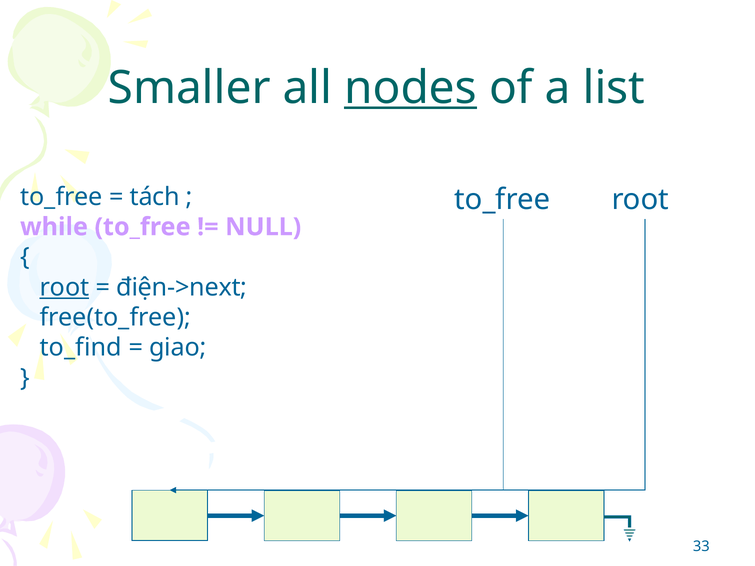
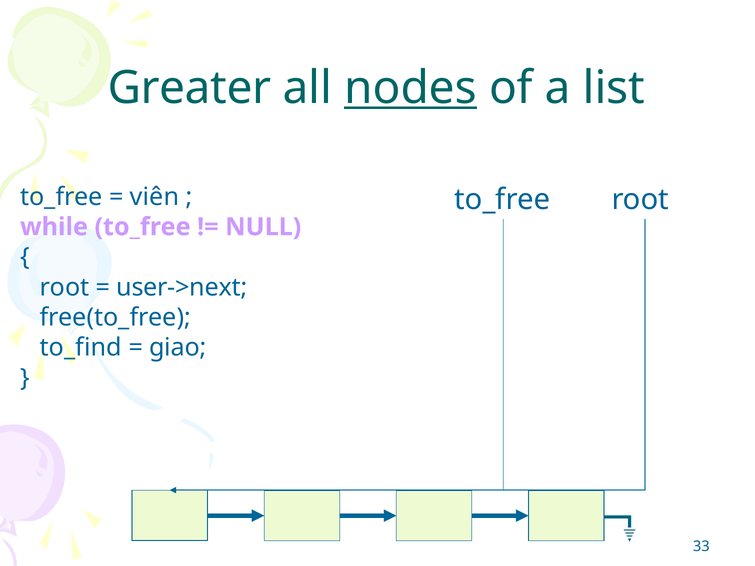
Smaller: Smaller -> Greater (189, 88)
tách: tách -> viên (155, 197)
root underline: present -> none (64, 287)
điện->next: điện->next -> user->next (182, 287)
